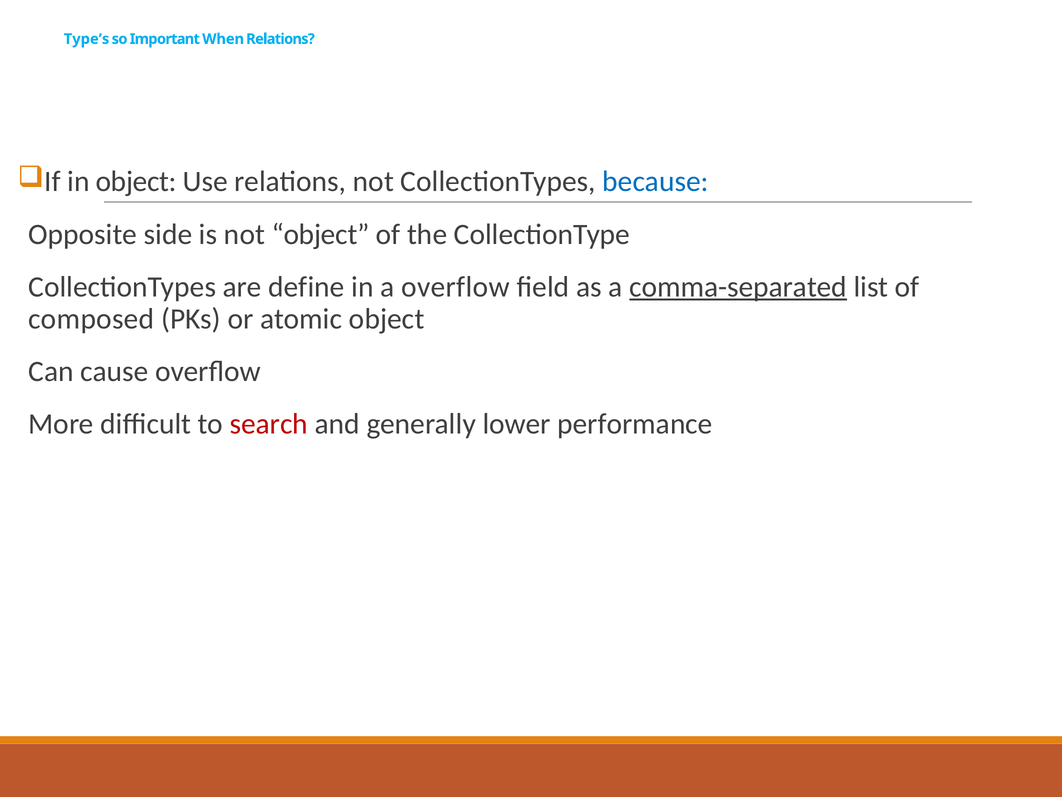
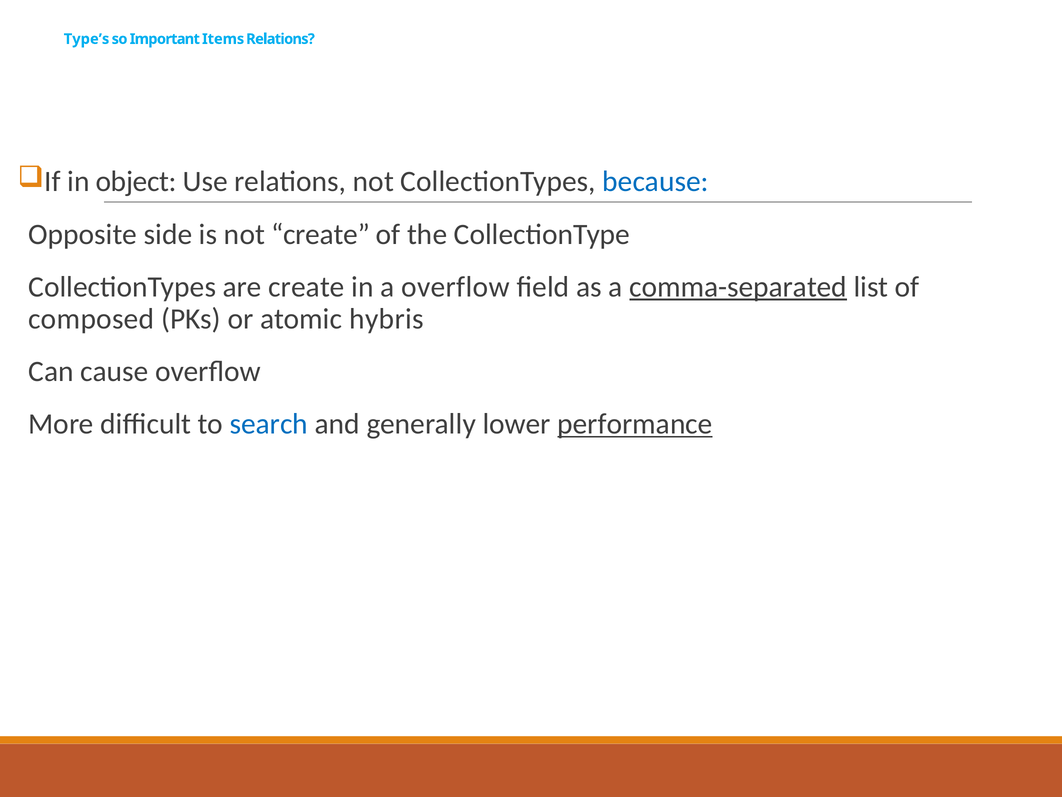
When: When -> Items (223, 39)
not object: object -> create (321, 234)
are define: define -> create (306, 287)
atomic object: object -> hybris (387, 319)
search colour: red -> blue (269, 424)
performance underline: none -> present (635, 424)
